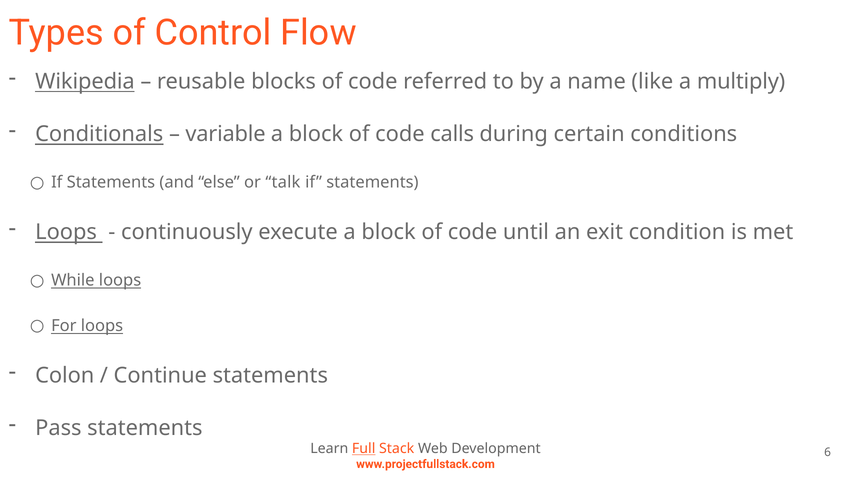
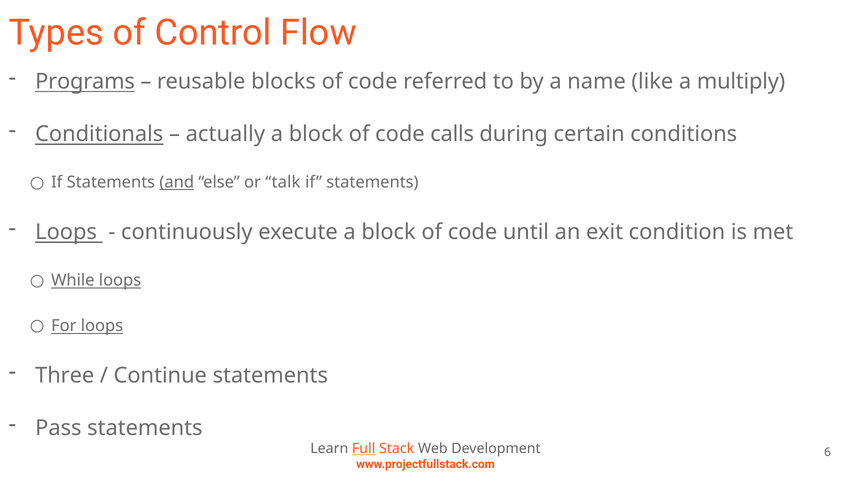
Wikipedia: Wikipedia -> Programs (85, 82)
variable: variable -> actually (225, 134)
and underline: none -> present (177, 182)
Colon: Colon -> Three (65, 375)
